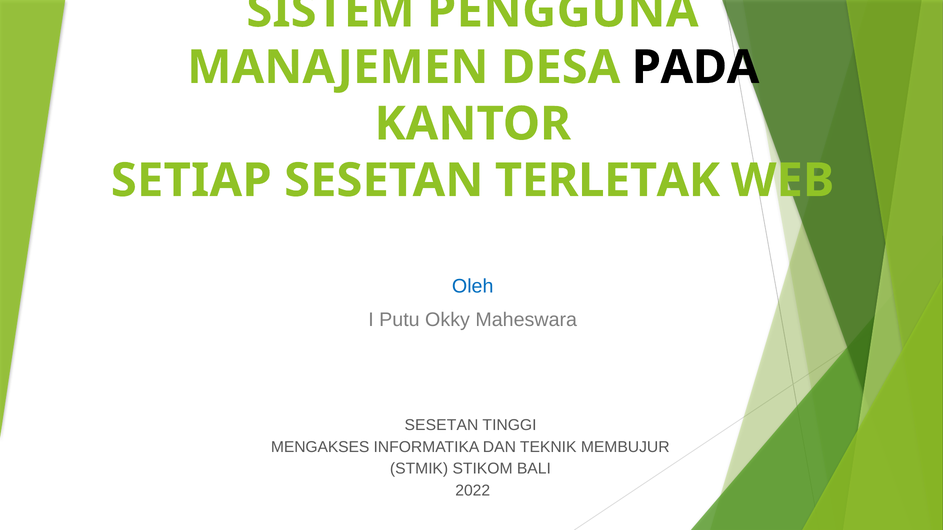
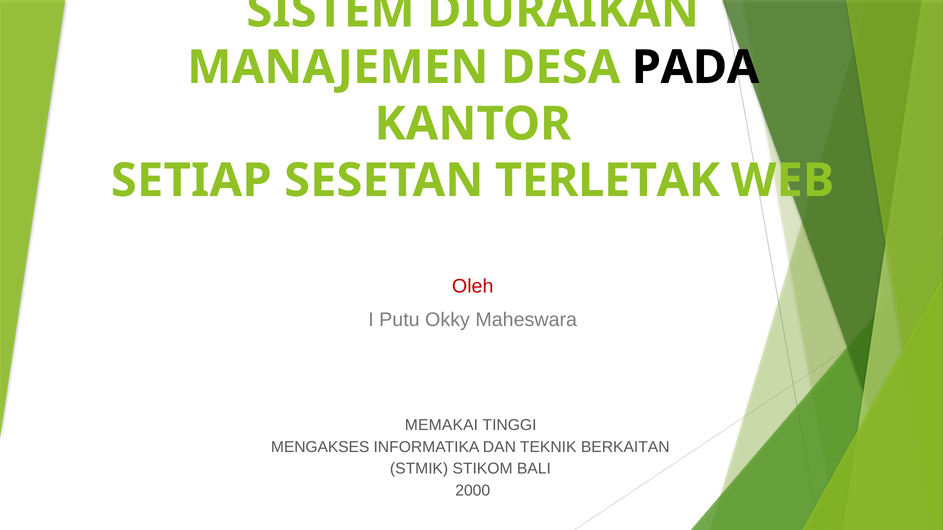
PENGGUNA: PENGGUNA -> DIURAIKAN (563, 11)
Oleh colour: blue -> red (473, 287)
SESETAN: SESETAN -> MEMAKAI (441, 425)
MEMBUJUR: MEMBUJUR -> BERKAITAN (625, 447)
2022: 2022 -> 2000 (473, 491)
